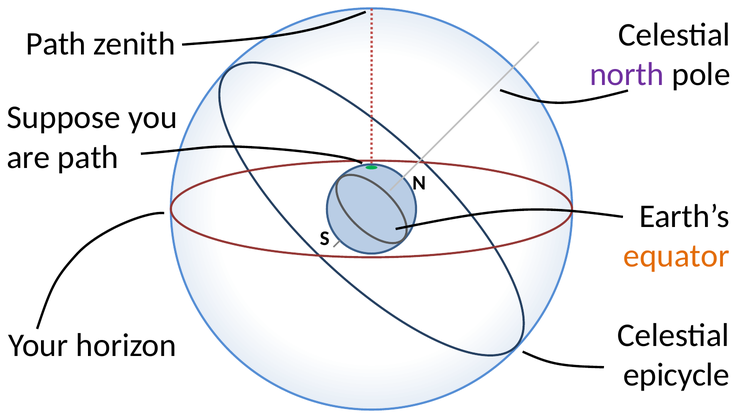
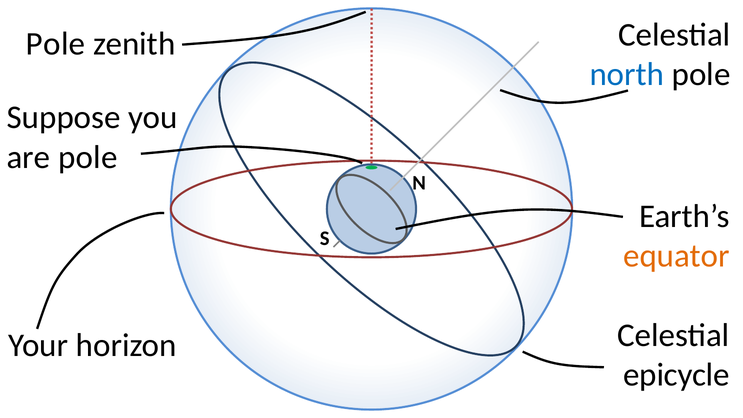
Path: Path -> Pole (56, 44)
north colour: purple -> blue (627, 74)
are path: path -> pole (88, 157)
